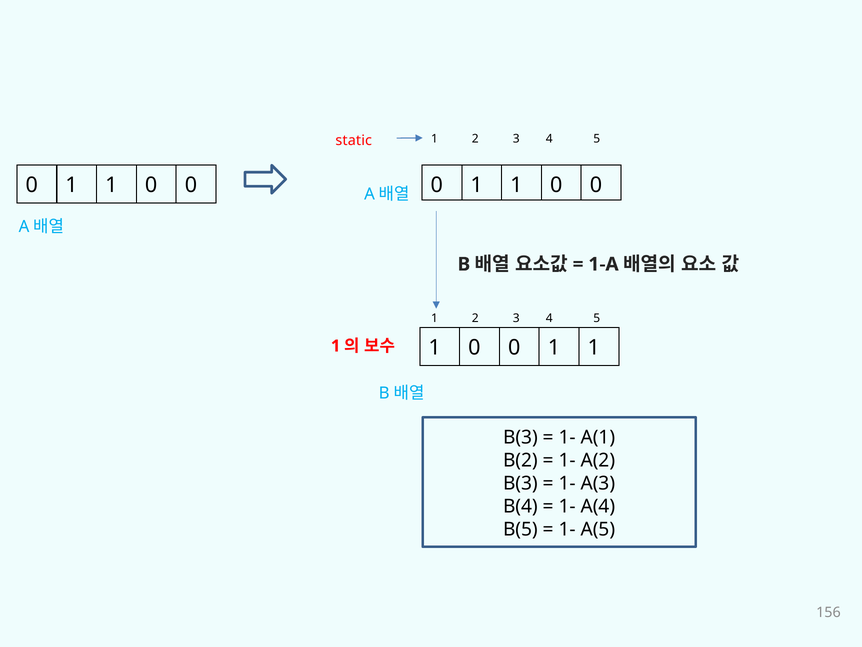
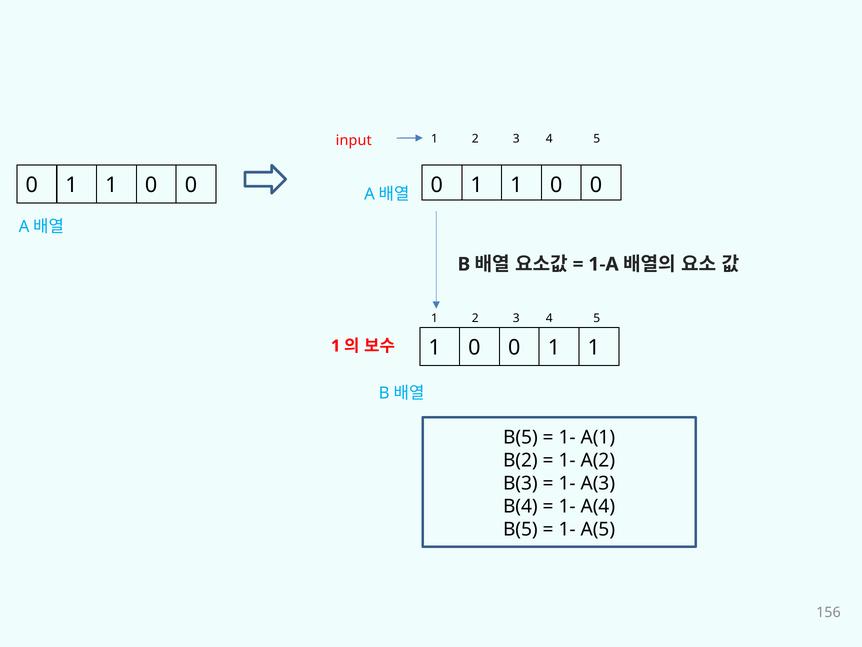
static: static -> input (354, 140)
B(3: B(3 -> B(5 (520, 437)
